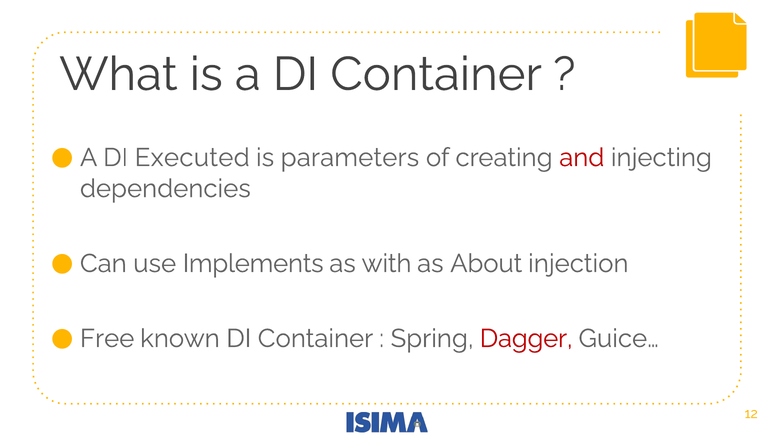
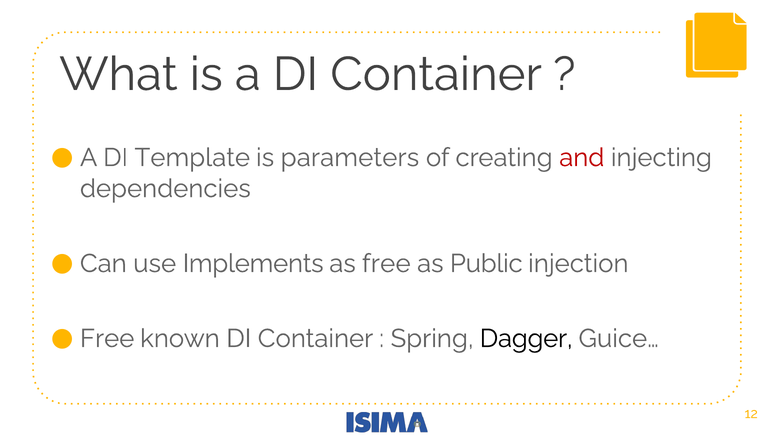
Executed: Executed -> Template (192, 157)
as with: with -> free (386, 263)
About: About -> Public (486, 263)
Dagger colour: red -> black (526, 338)
